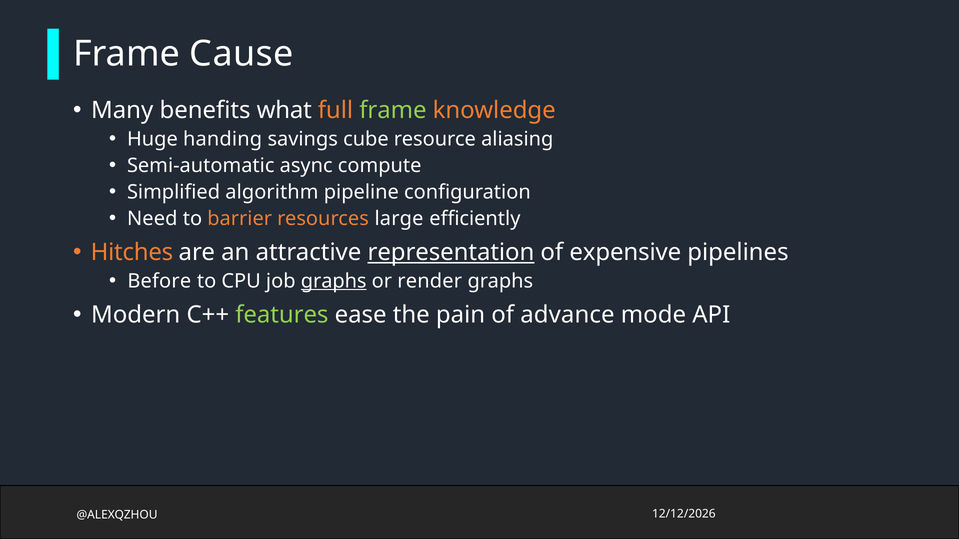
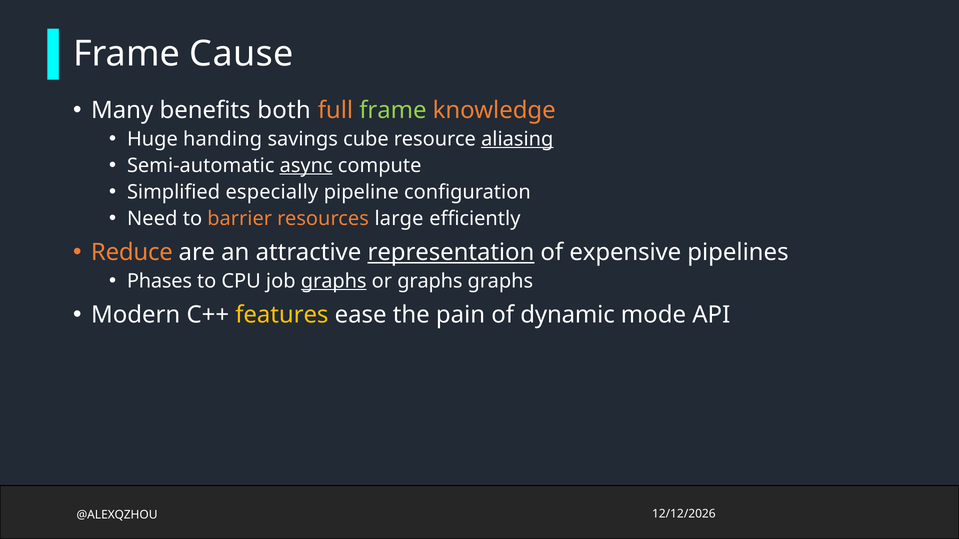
what: what -> both (284, 110)
aliasing underline: none -> present (517, 139)
async underline: none -> present (306, 166)
algorithm: algorithm -> especially (272, 192)
Hitches: Hitches -> Reduce (132, 252)
Before: Before -> Phases (159, 281)
or render: render -> graphs (430, 281)
features colour: light green -> yellow (282, 315)
advance: advance -> dynamic (568, 315)
